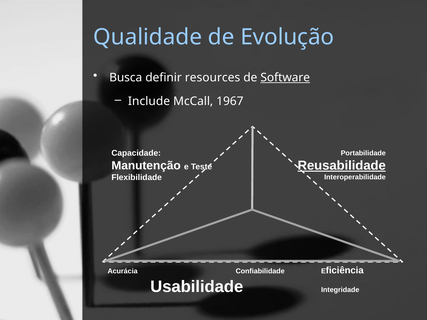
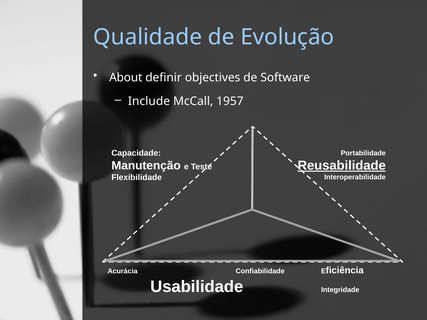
Busca: Busca -> About (126, 78)
resources: resources -> objectives (213, 78)
Software underline: present -> none (285, 78)
1967: 1967 -> 1957 (230, 101)
